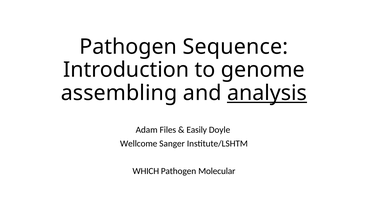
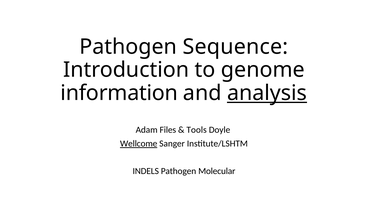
assembling: assembling -> information (119, 93)
Easily: Easily -> Tools (197, 130)
Wellcome underline: none -> present (139, 144)
WHICH: WHICH -> INDELS (146, 171)
